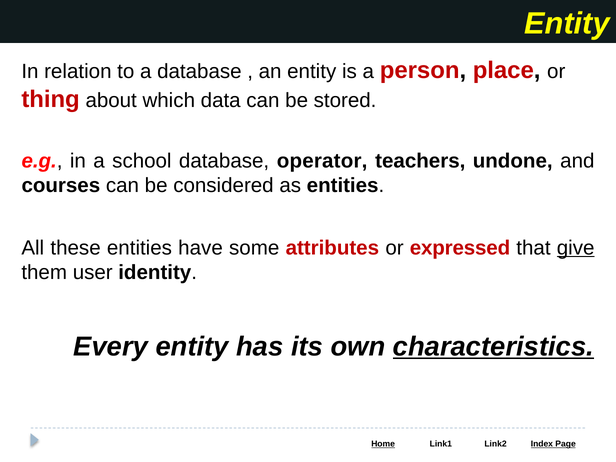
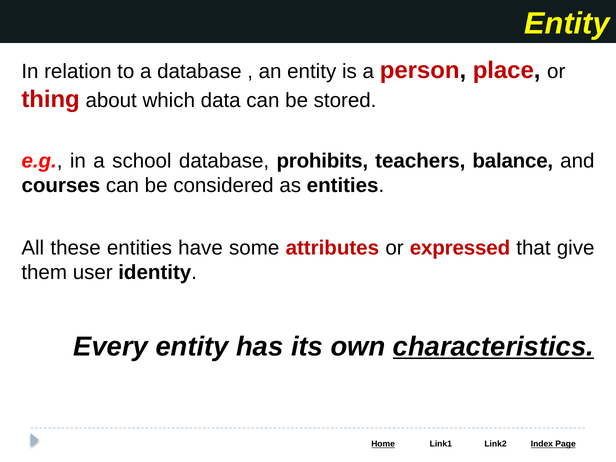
operator: operator -> prohibits (322, 161)
undone: undone -> balance (513, 161)
give underline: present -> none (576, 248)
